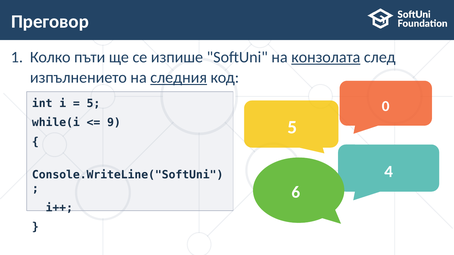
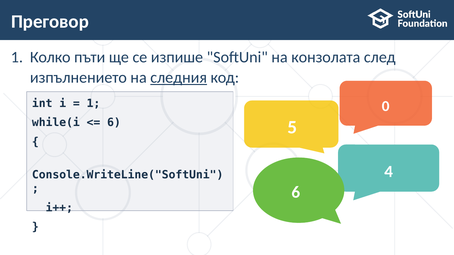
конзолата underline: present -> none (326, 57)
5: 5 -> 1 (93, 103)
9: 9 -> 6 (114, 123)
